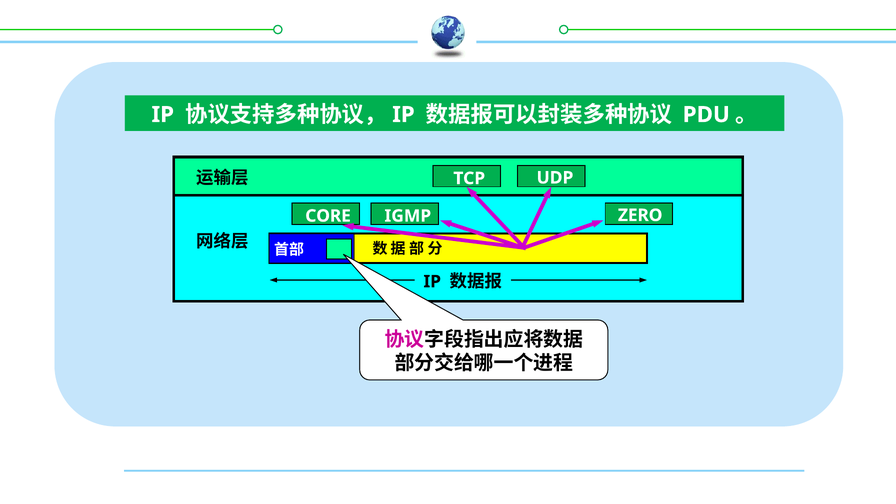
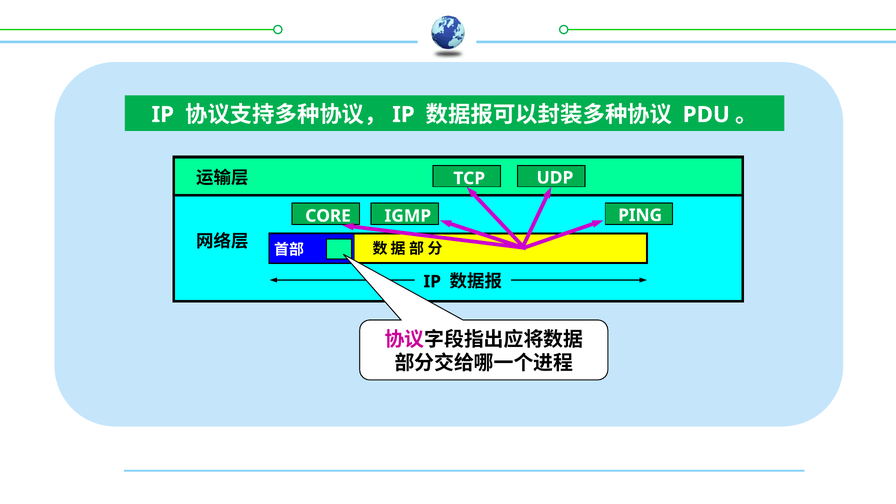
ZERO: ZERO -> PING (640, 215)
